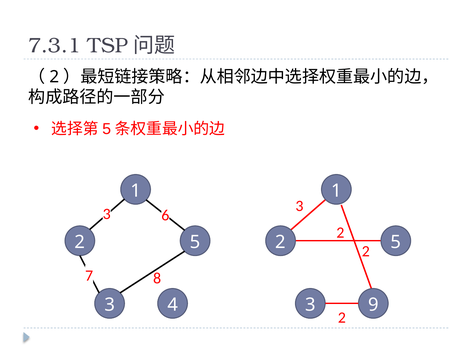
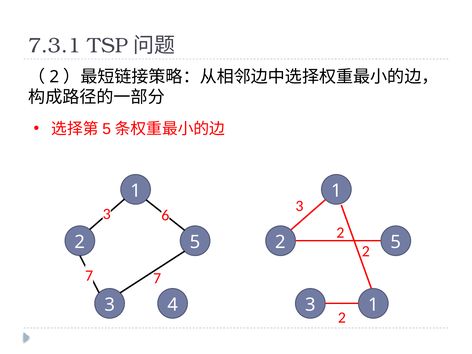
7 8: 8 -> 7 (157, 278)
3 9: 9 -> 1 (373, 305)
